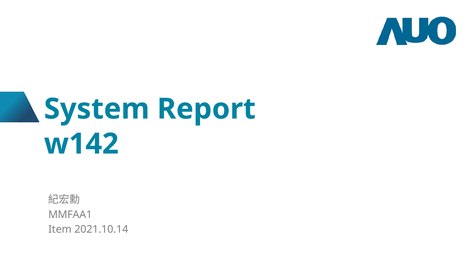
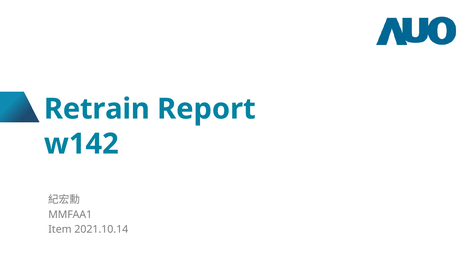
System: System -> Retrain (97, 109)
